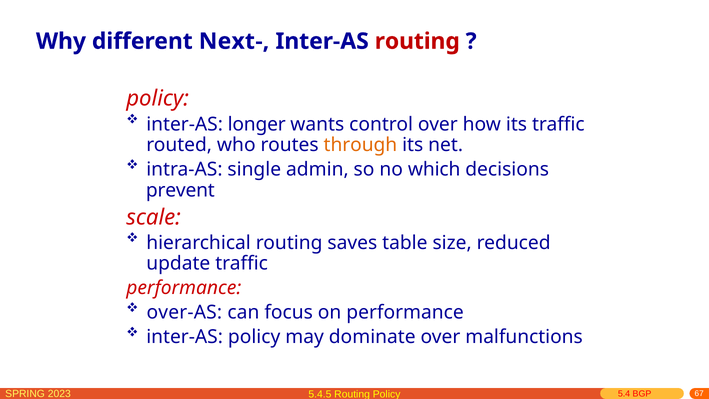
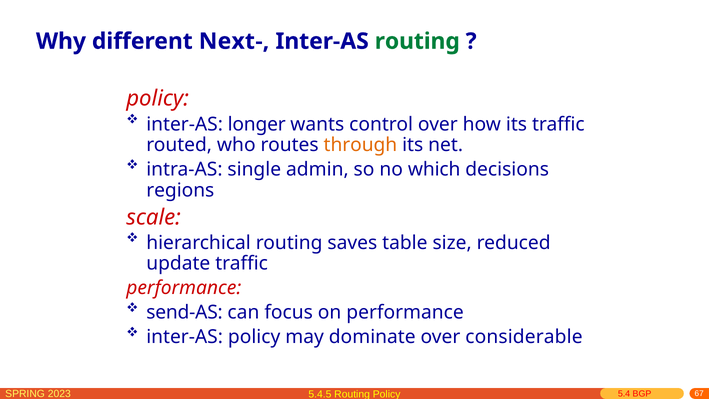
routing colour: red -> green (417, 41)
prevent: prevent -> regions (180, 190)
over-AS: over-AS -> send-AS (185, 312)
malfunctions: malfunctions -> considerable (524, 337)
